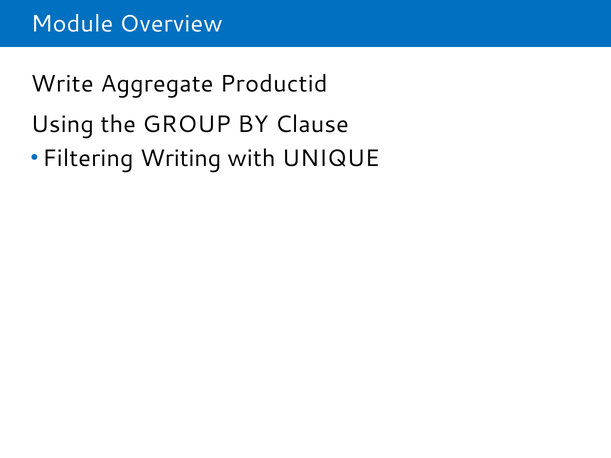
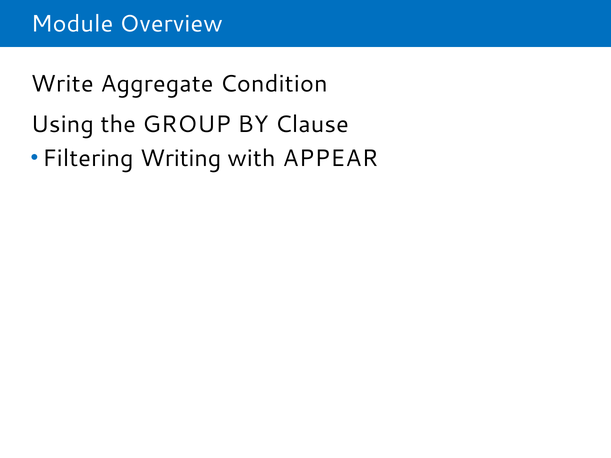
Productid: Productid -> Condition (274, 84)
UNIQUE: UNIQUE -> APPEAR (330, 158)
